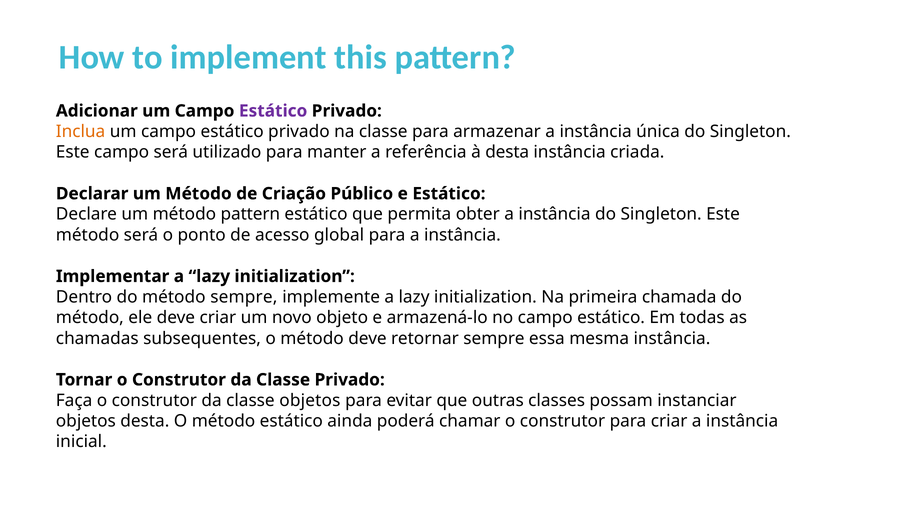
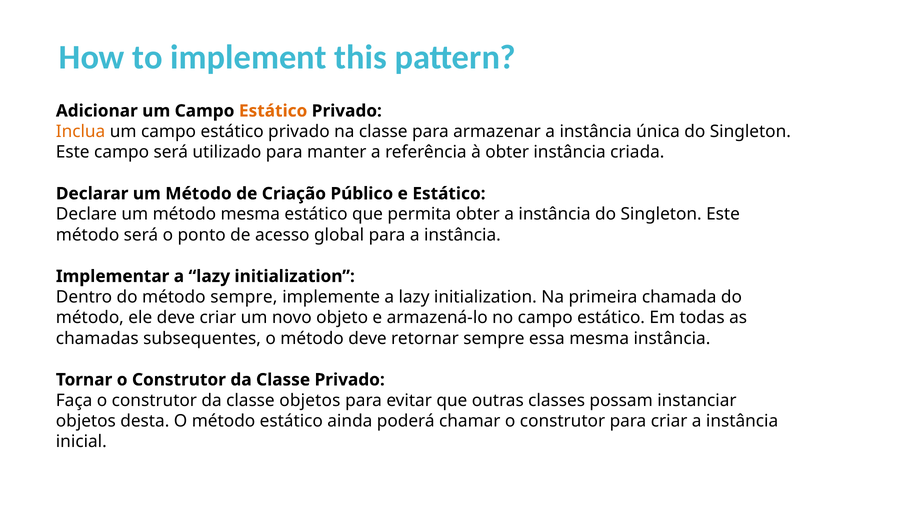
Estático colour: purple -> orange (273, 111)
à desta: desta -> obter (507, 152)
método pattern: pattern -> mesma (250, 214)
